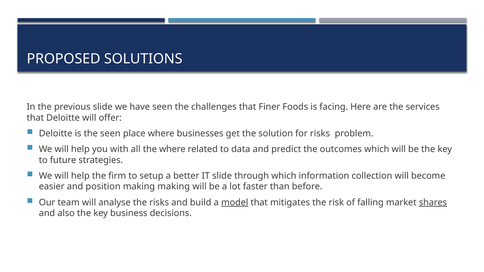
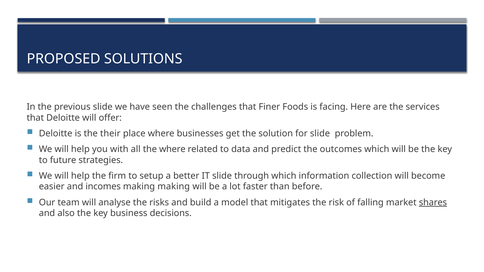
the seen: seen -> their (110, 134)
for risks: risks -> slide (320, 134)
position: position -> incomes (103, 187)
model underline: present -> none (235, 203)
